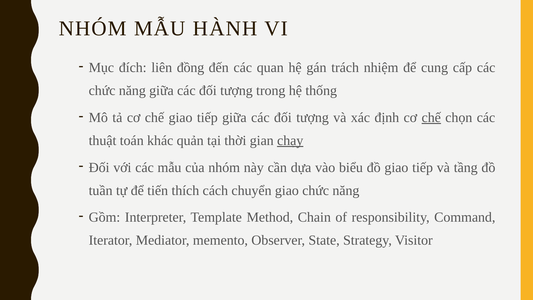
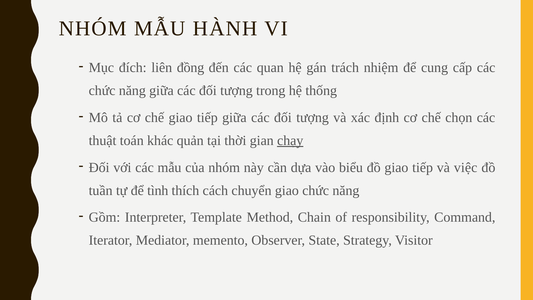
chế underline: present -> none (431, 117)
tầng: tầng -> việc (466, 167)
tiến: tiến -> tình (158, 190)
